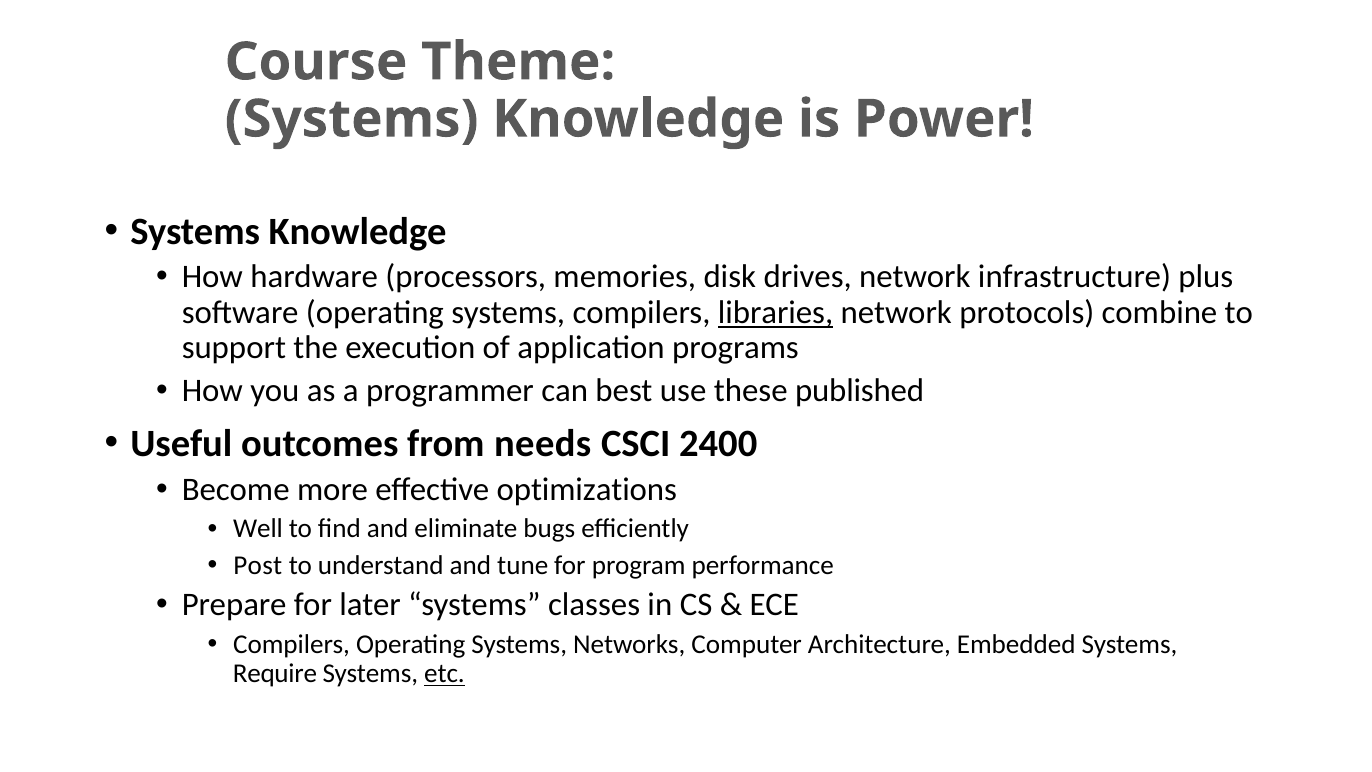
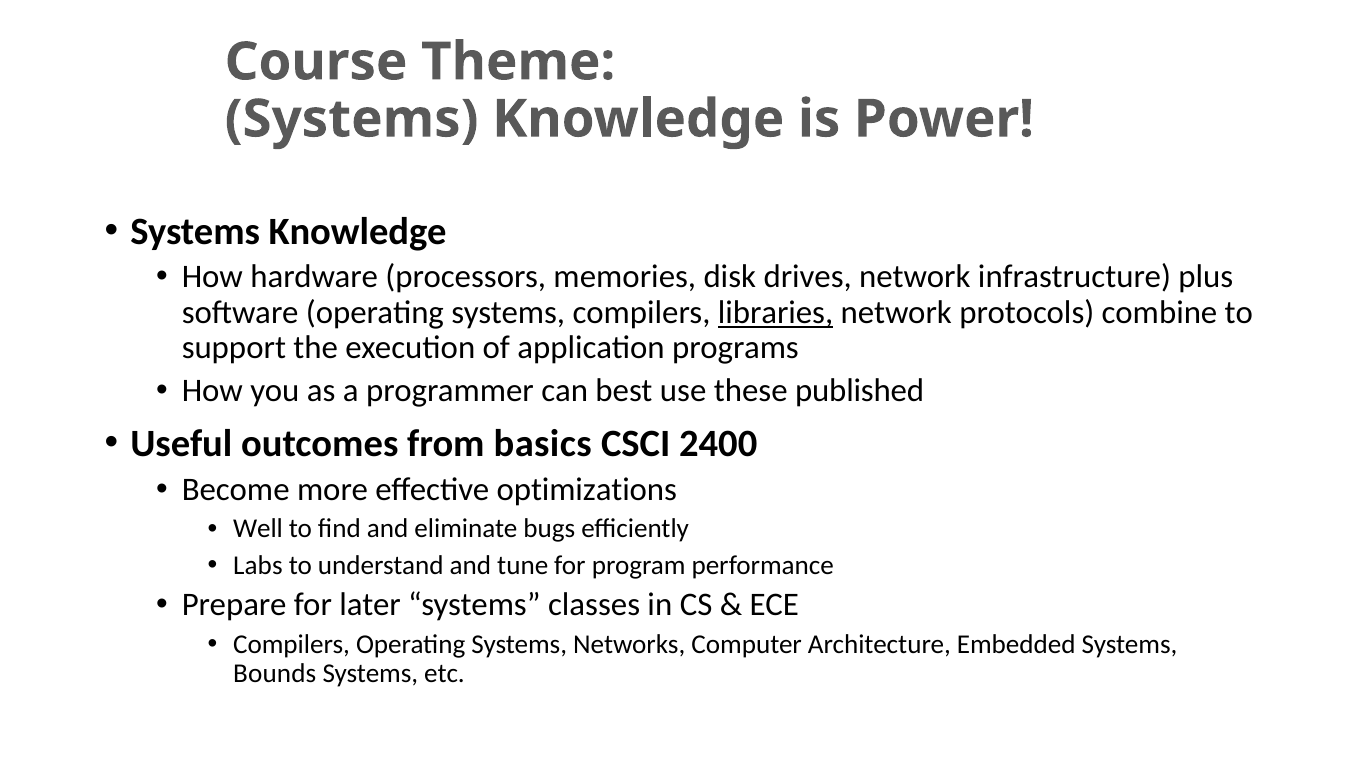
needs: needs -> basics (543, 443)
Post: Post -> Labs (258, 565)
Require: Require -> Bounds (275, 674)
etc underline: present -> none (444, 674)
